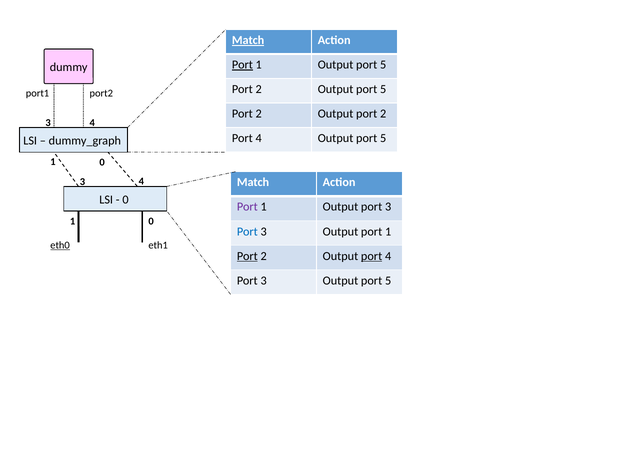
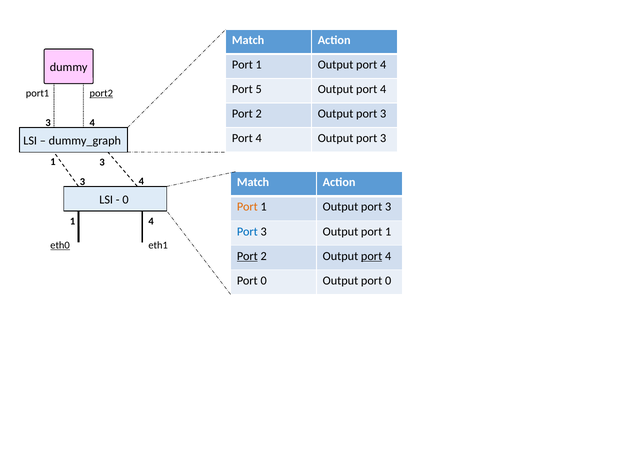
Match underline: present -> none (248, 40)
Port underline: present -> none (242, 65)
1 Output port 5: 5 -> 4 (383, 65)
2: 2 -> 5 (259, 89)
5: 5 -> 4 (383, 89)
port2 underline: none -> present (101, 93)
2 Output port 2: 2 -> 3 (383, 114)
4 Output port 5: 5 -> 3 (383, 138)
0: 0 -> 3 (102, 162)
Port colour: purple -> orange (247, 207)
0: 0 -> 4 (151, 221)
3: 3 -> 0 (264, 281)
5: 5 -> 0 (388, 281)
